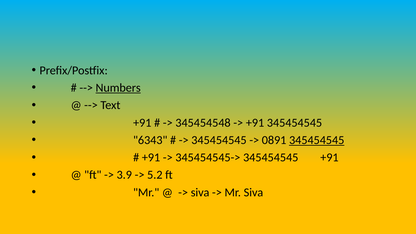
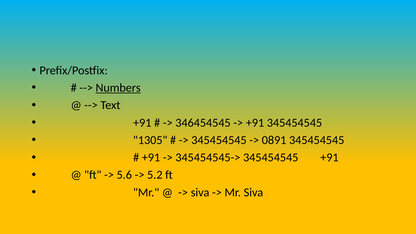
345454548: 345454548 -> 346454545 (203, 123)
6343: 6343 -> 1305 (150, 140)
345454545 underline: present -> none (317, 140)
3.9: 3.9 -> 5.6 (124, 175)
